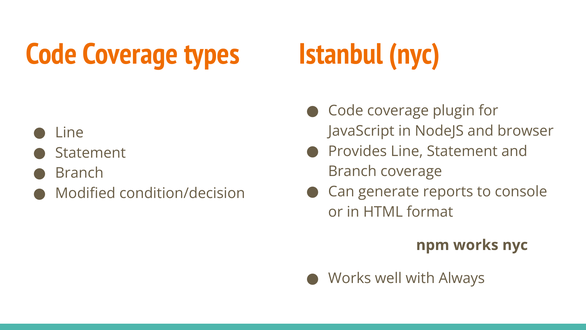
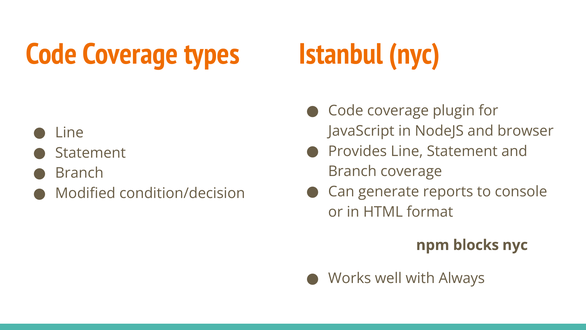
npm works: works -> blocks (476, 245)
